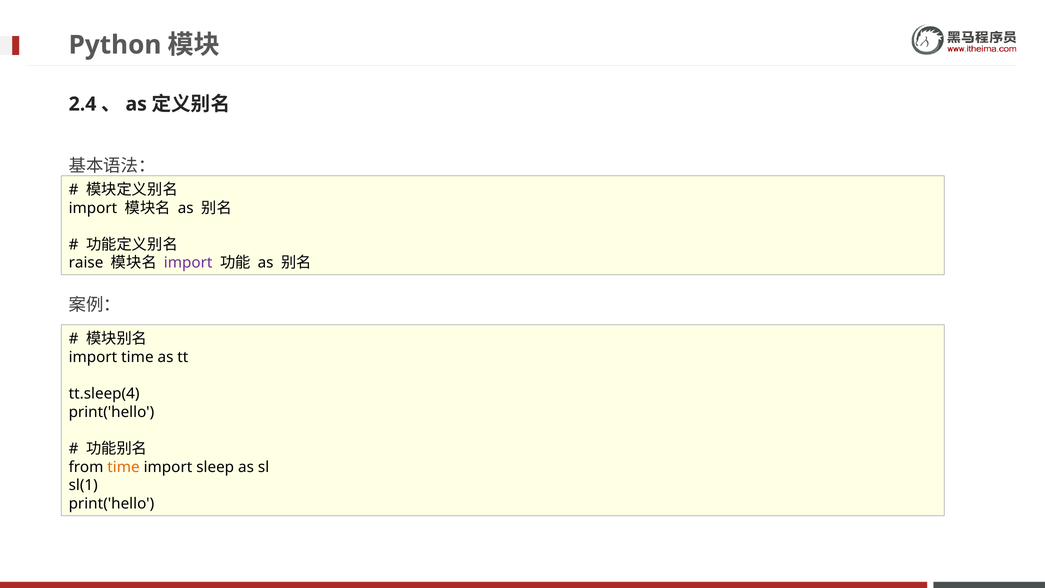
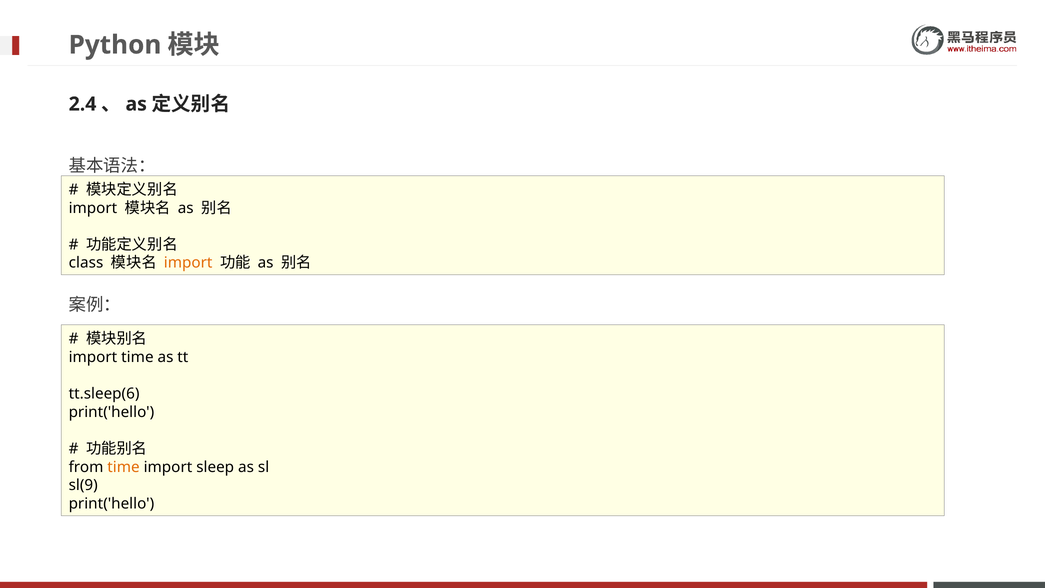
raise: raise -> class (86, 263)
import colour: purple -> orange (188, 263)
tt.sleep(4: tt.sleep(4 -> tt.sleep(6 (104, 394)
sl(1: sl(1 -> sl(9 (83, 485)
